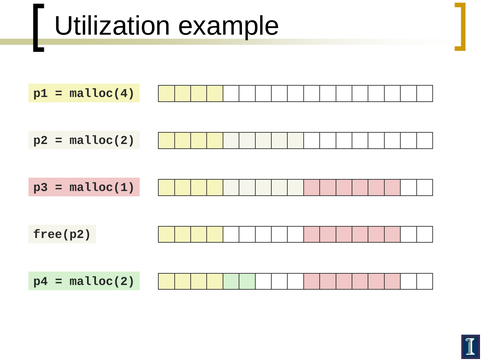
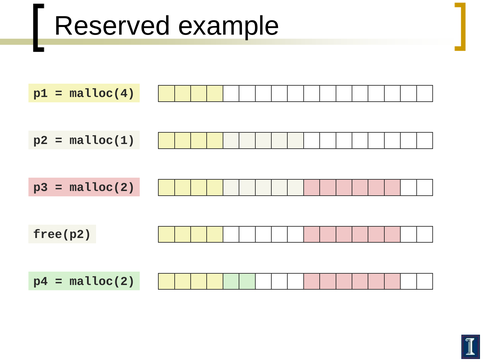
Utilization: Utilization -> Reserved (112, 26)
malloc(2: malloc(2 -> malloc(1 (102, 140)
malloc(1: malloc(1 -> malloc(2 (102, 187)
